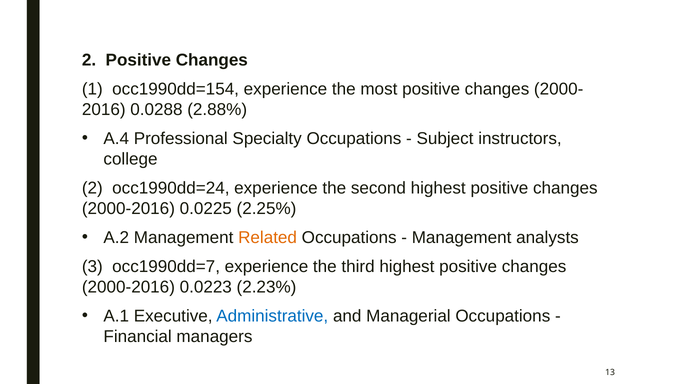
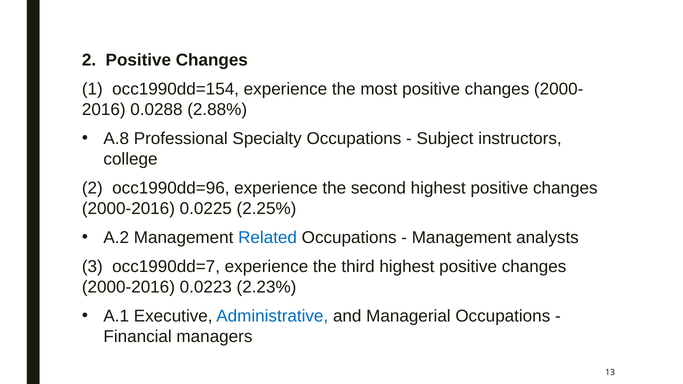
A.4: A.4 -> A.8 (116, 138)
occ1990dd=24: occ1990dd=24 -> occ1990dd=96 (171, 188)
Related colour: orange -> blue (268, 238)
